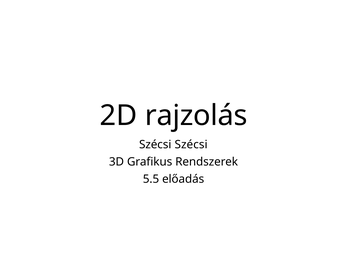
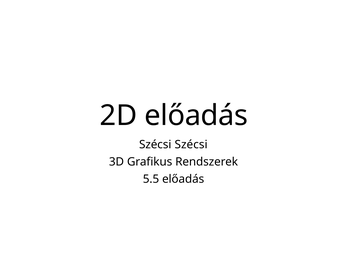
2D rajzolás: rajzolás -> előadás (196, 116)
